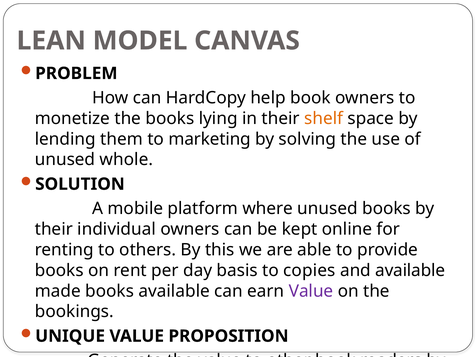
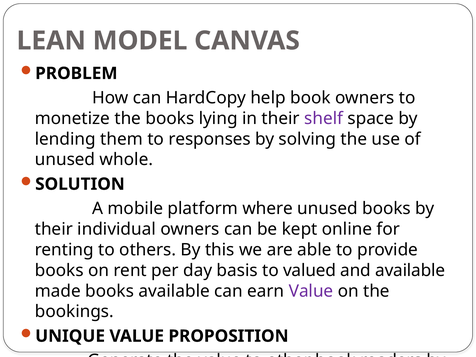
shelf colour: orange -> purple (324, 118)
marketing: marketing -> responses (210, 139)
copies: copies -> valued (310, 270)
